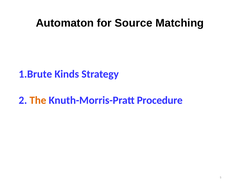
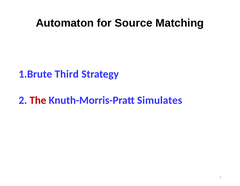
Kinds: Kinds -> Third (67, 74)
The colour: orange -> red (38, 100)
Procedure: Procedure -> Simulates (160, 100)
